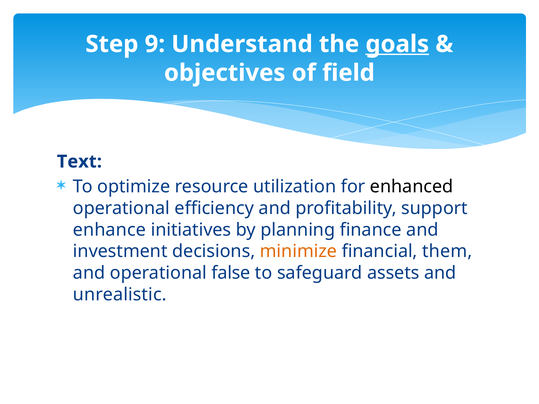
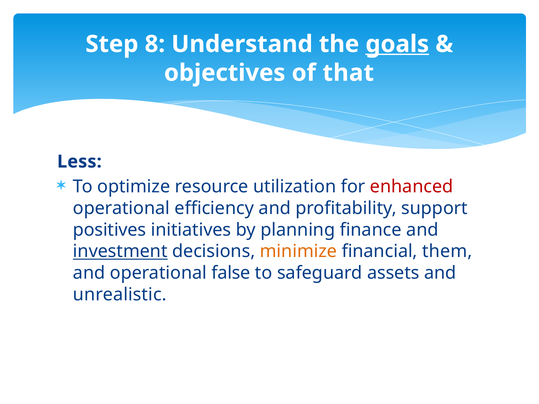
9: 9 -> 8 (155, 44)
field: field -> that (348, 73)
Text: Text -> Less (79, 162)
enhanced colour: black -> red (412, 187)
enhance: enhance -> positives (110, 230)
investment underline: none -> present (120, 252)
